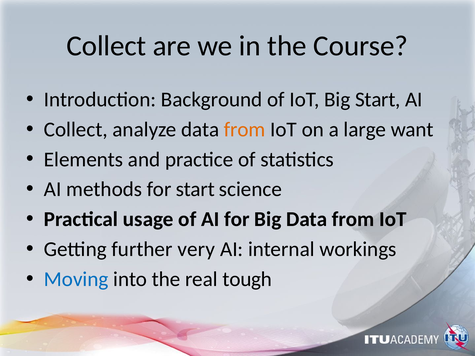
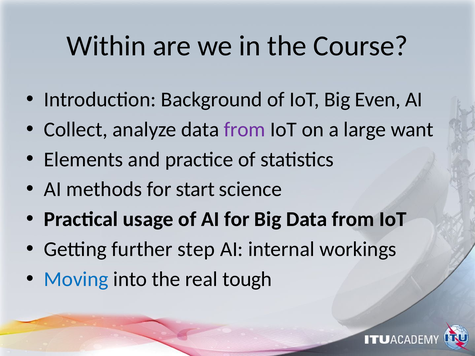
Collect: Collect -> Within (106, 46)
Big Start: Start -> Even (378, 100)
from colour: orange -> purple (245, 130)
very: very -> step (196, 249)
